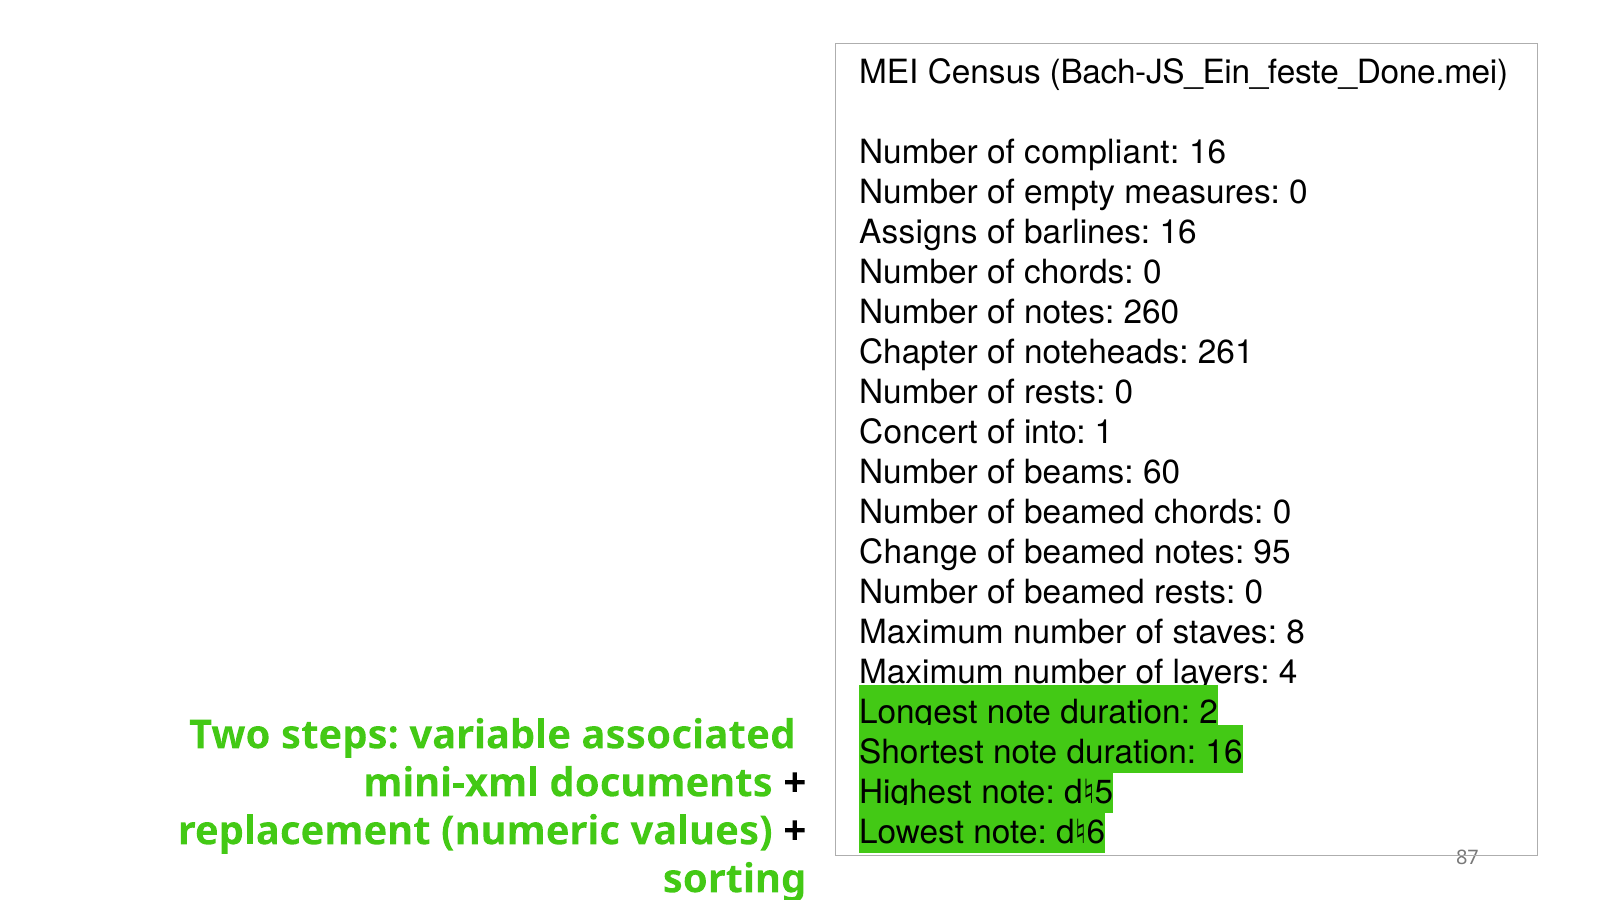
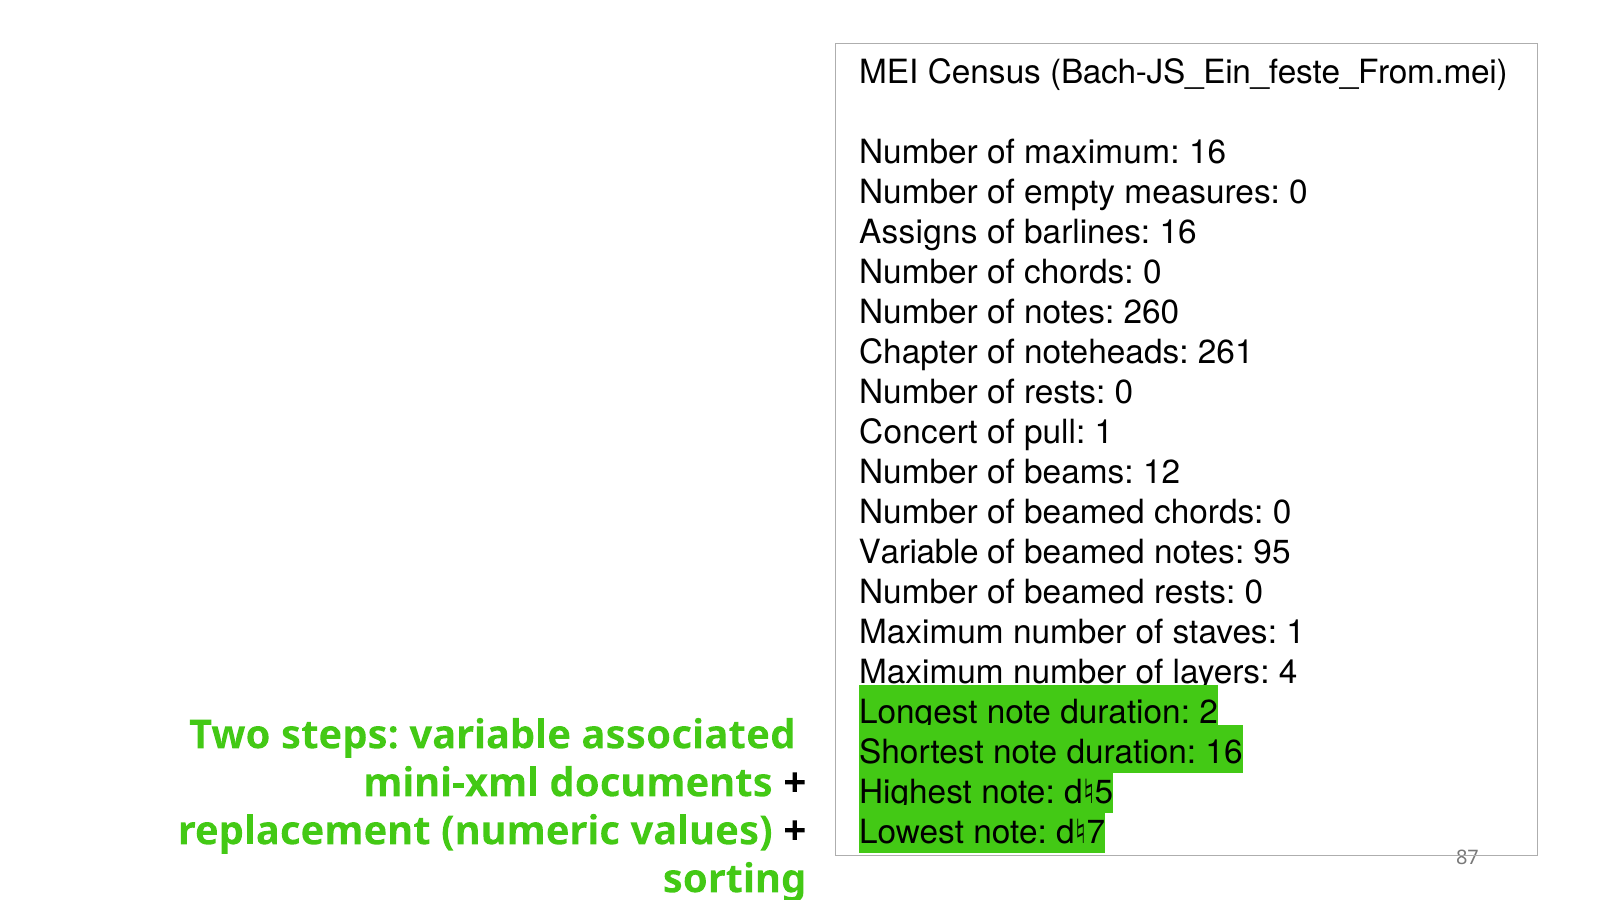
Bach-JS_Ein_feste_Done.mei: Bach-JS_Ein_feste_Done.mei -> Bach-JS_Ein_feste_From.mei (1279, 72)
of compliant: compliant -> maximum (1102, 152)
into: into -> pull (1055, 433)
60: 60 -> 12 (1162, 473)
Change: Change -> Variable (919, 553)
staves 8: 8 -> 1 (1296, 633)
6: 6 -> 7 (1096, 833)
